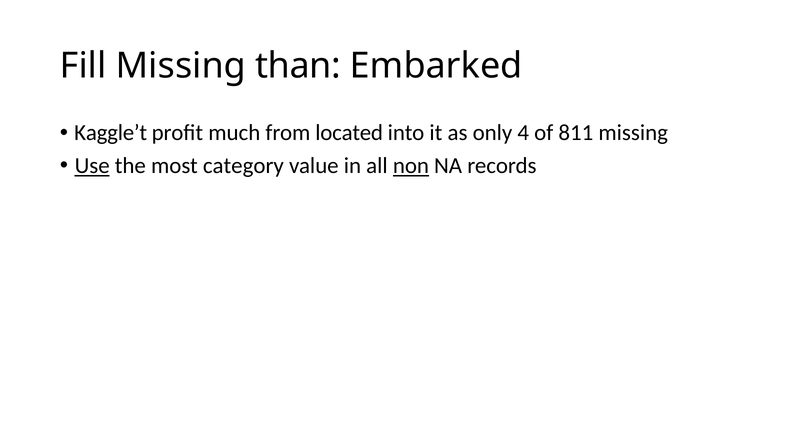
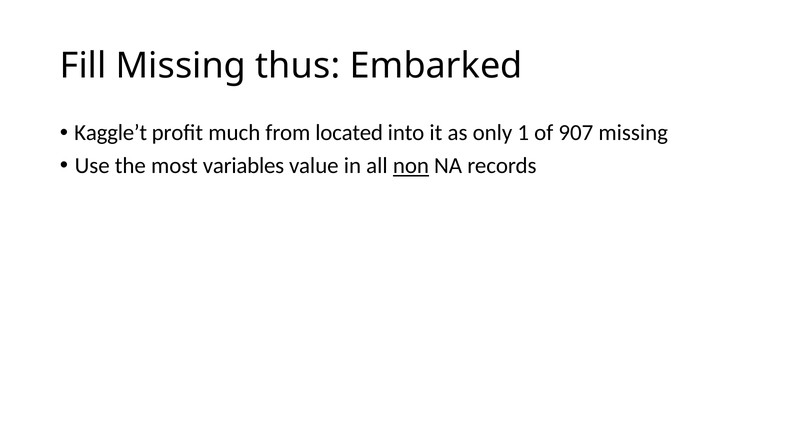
than: than -> thus (298, 66)
4: 4 -> 1 (523, 133)
811: 811 -> 907 (576, 133)
Use underline: present -> none (92, 166)
category: category -> variables (244, 166)
